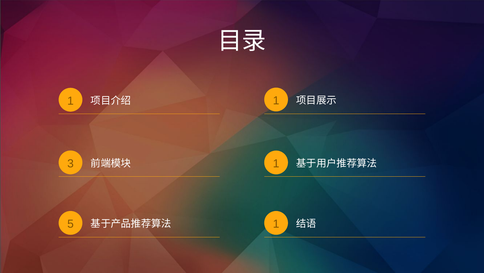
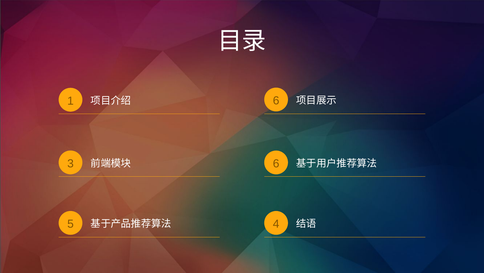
1: 1 -> 6 (276, 100)
1: 1 -> 6 (276, 163)
1: 1 -> 4 (276, 223)
